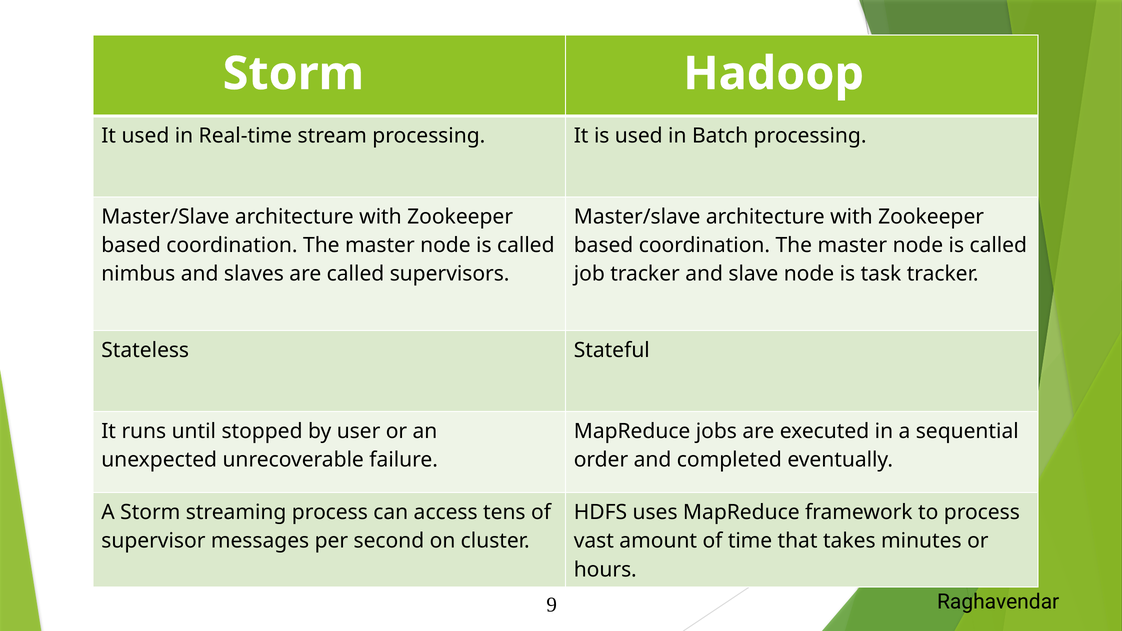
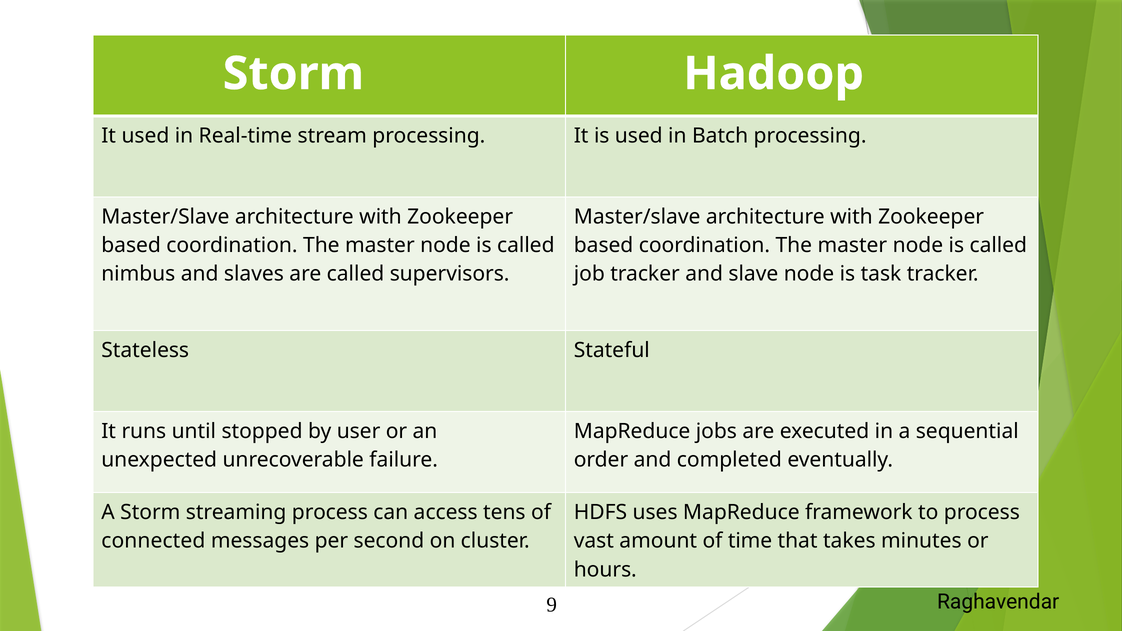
supervisor: supervisor -> connected (153, 541)
